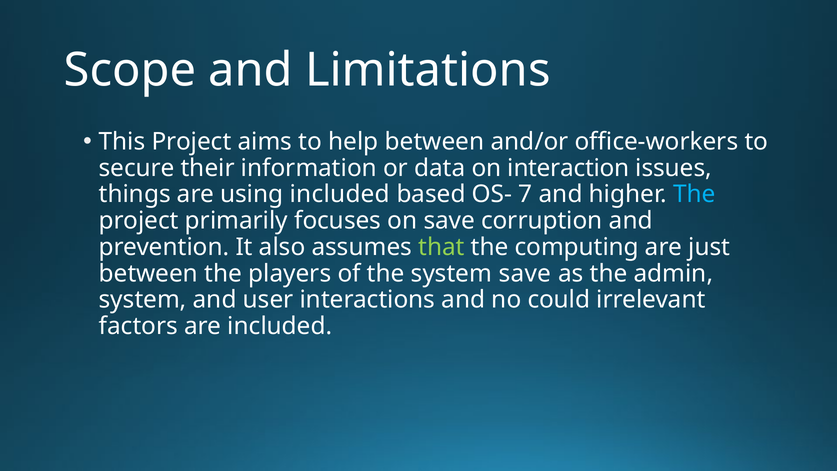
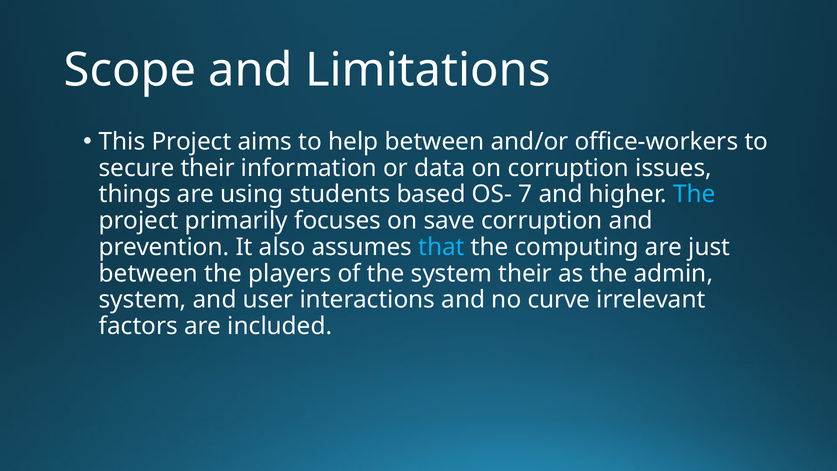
on interaction: interaction -> corruption (568, 168)
using included: included -> students (340, 194)
that colour: light green -> light blue (441, 247)
system save: save -> their (525, 273)
could: could -> curve (559, 300)
